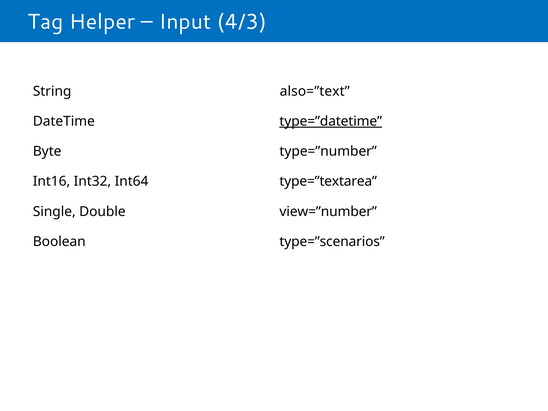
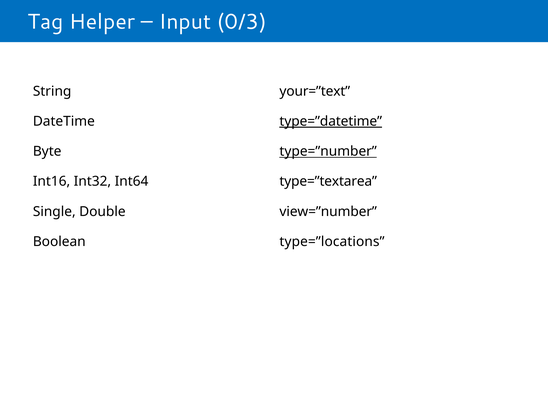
4/3: 4/3 -> 0/3 (242, 22)
also=”text: also=”text -> your=”text (315, 91)
type=”number underline: none -> present (328, 151)
type=”scenarios: type=”scenarios -> type=”locations (332, 242)
